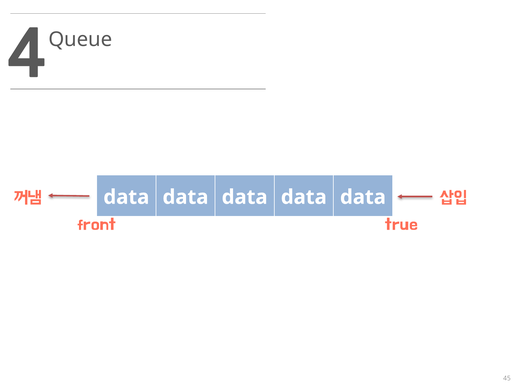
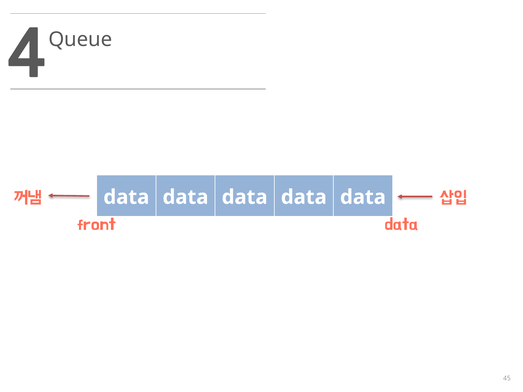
front true: true -> data (402, 224)
